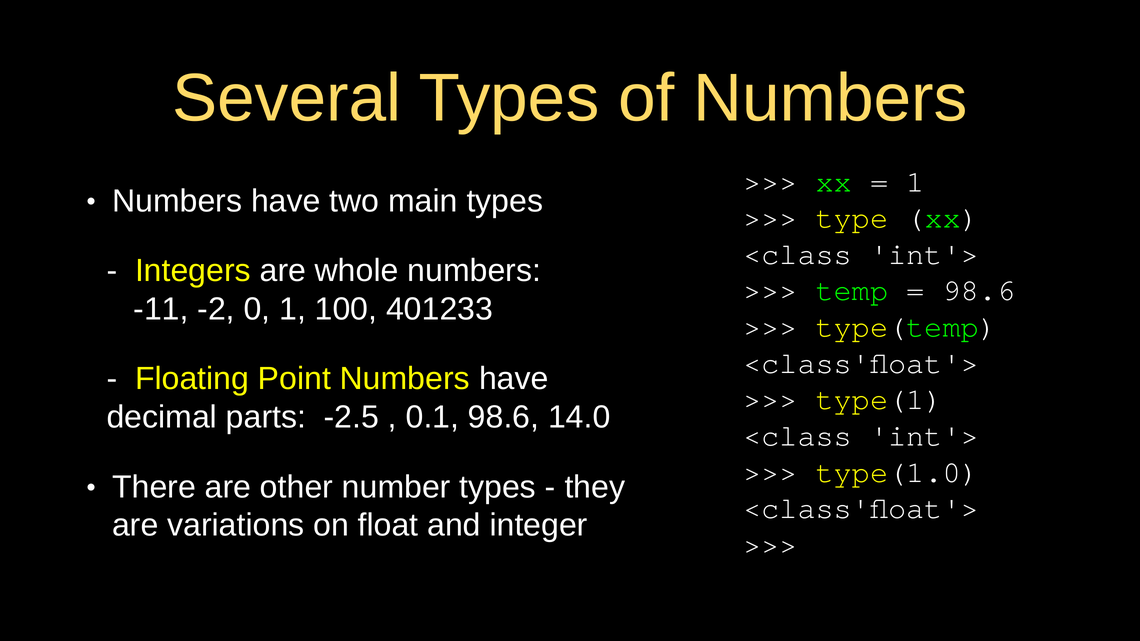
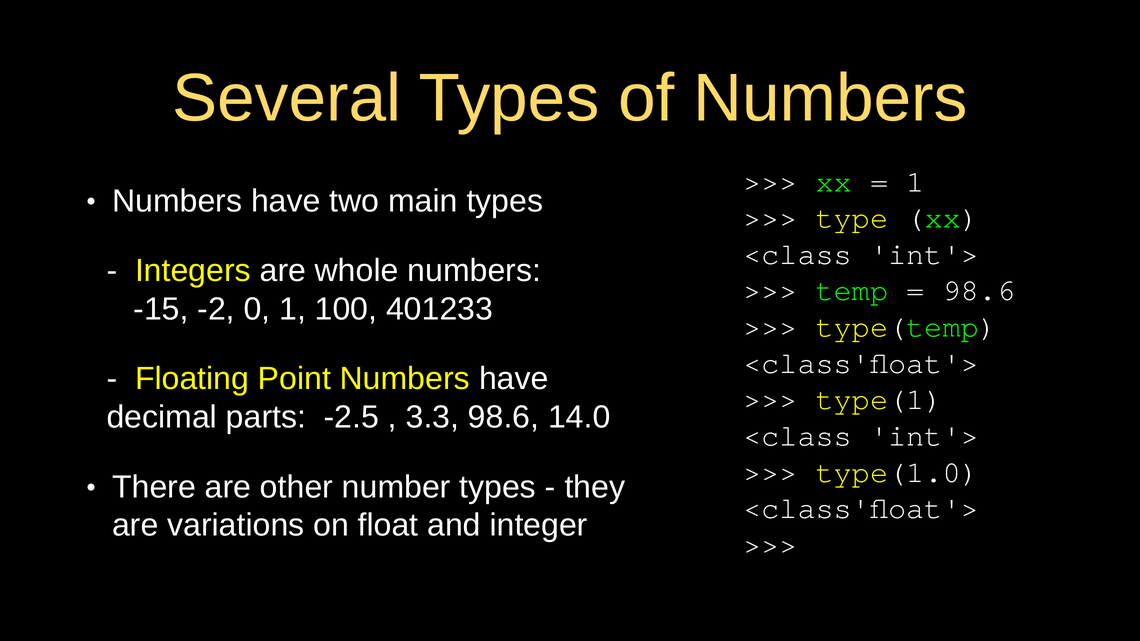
-11: -11 -> -15 (161, 309)
0.1: 0.1 -> 3.3 (432, 417)
